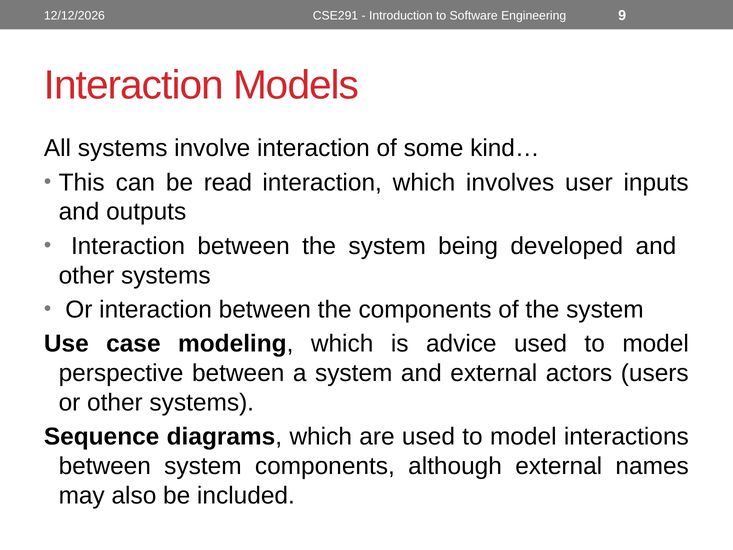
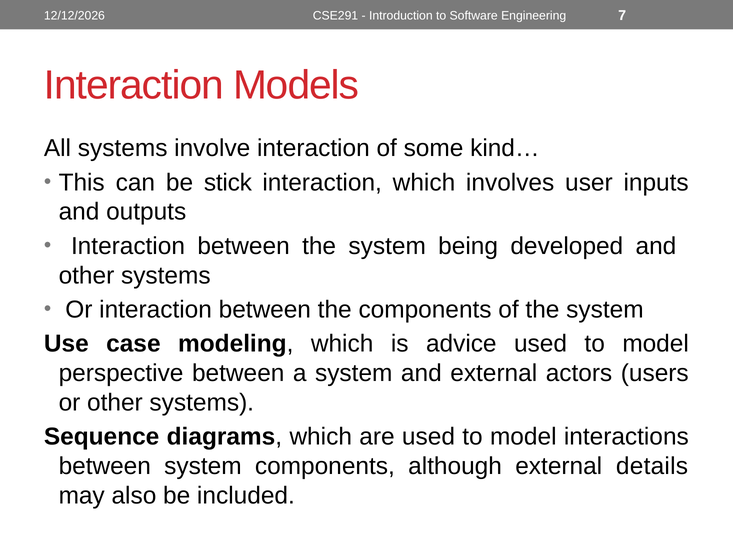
9: 9 -> 7 (622, 16)
read: read -> stick (228, 183)
names: names -> details (652, 466)
